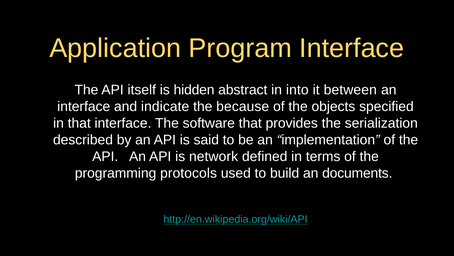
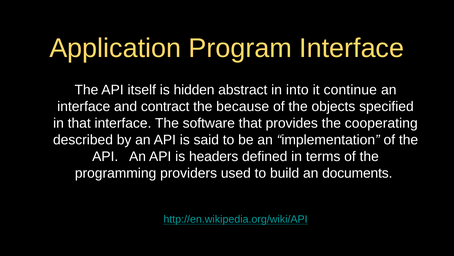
between: between -> continue (350, 90)
indicate: indicate -> contract (165, 106)
serialization: serialization -> cooperating (381, 123)
network: network -> headers (214, 156)
protocols: protocols -> providers (189, 173)
